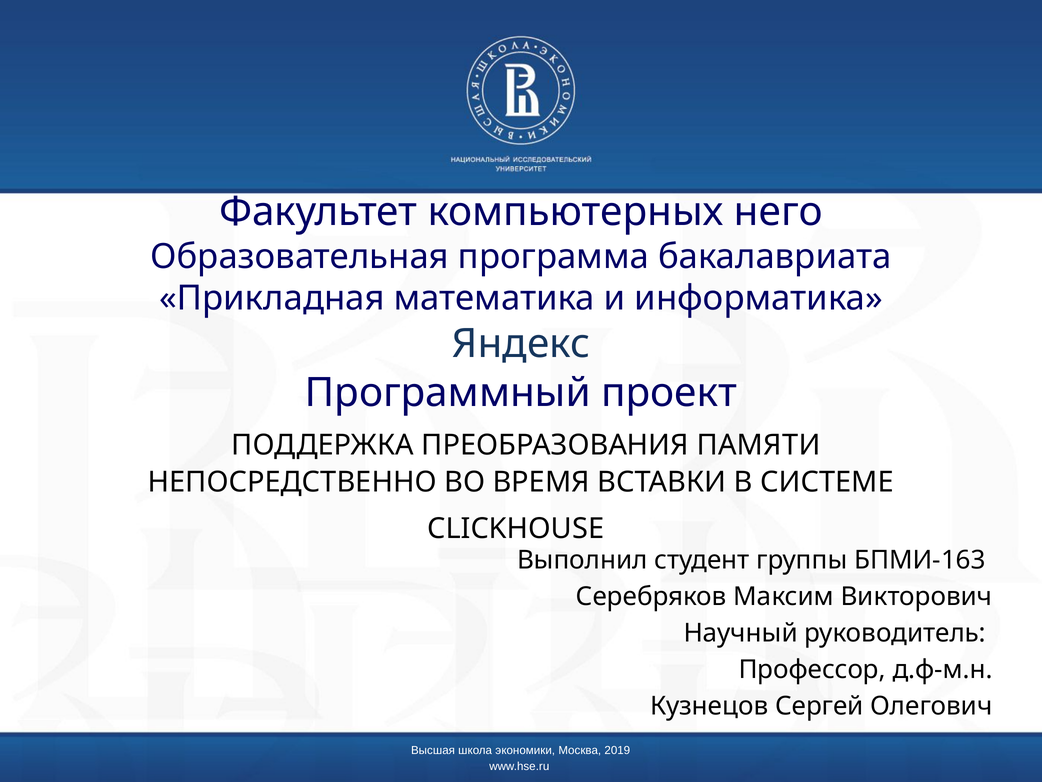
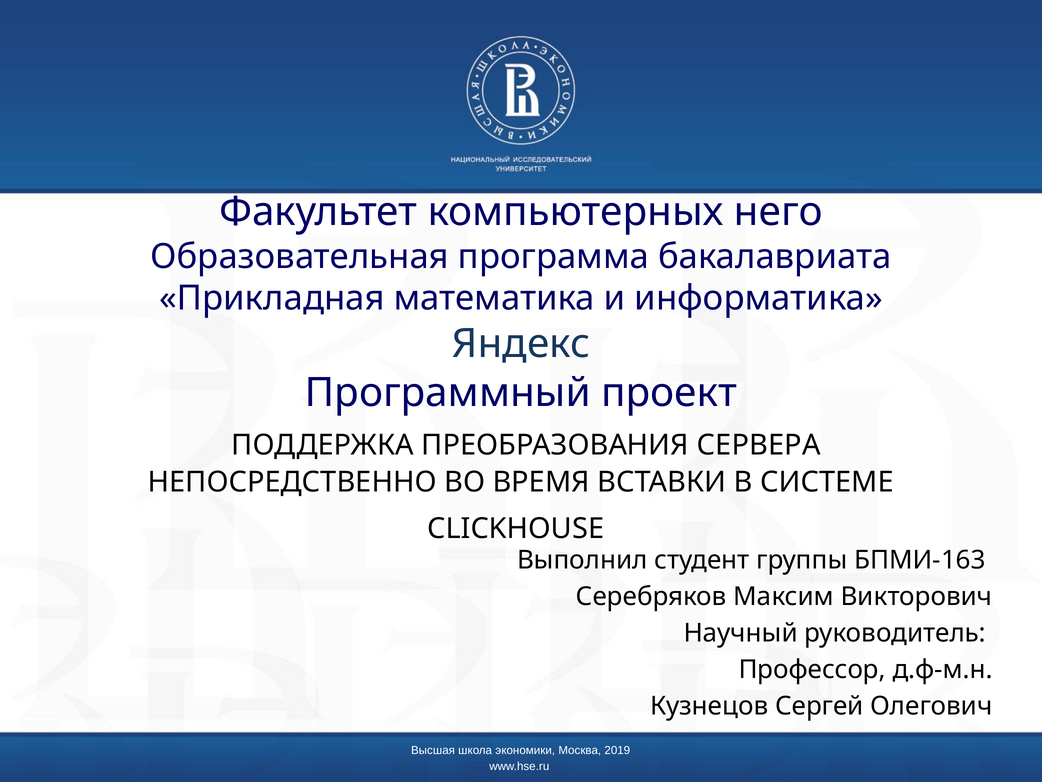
ПАМЯТИ: ПАМЯТИ -> СЕРВЕРА (759, 445)
